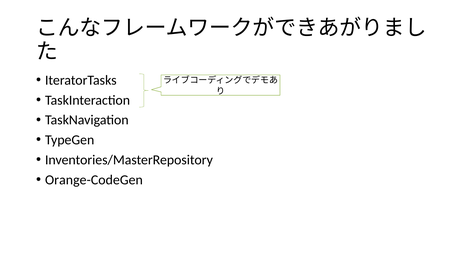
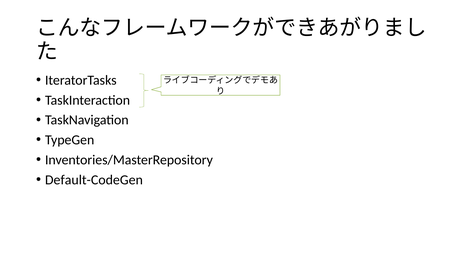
Orange-CodeGen: Orange-CodeGen -> Default-CodeGen (94, 180)
